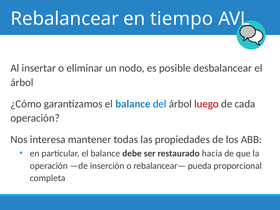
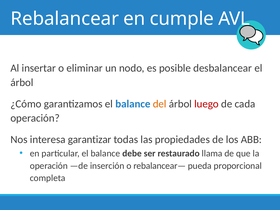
tiempo: tiempo -> cumple (182, 19)
del colour: blue -> orange (160, 104)
mantener: mantener -> garantizar (90, 140)
hacia: hacia -> llama (212, 153)
